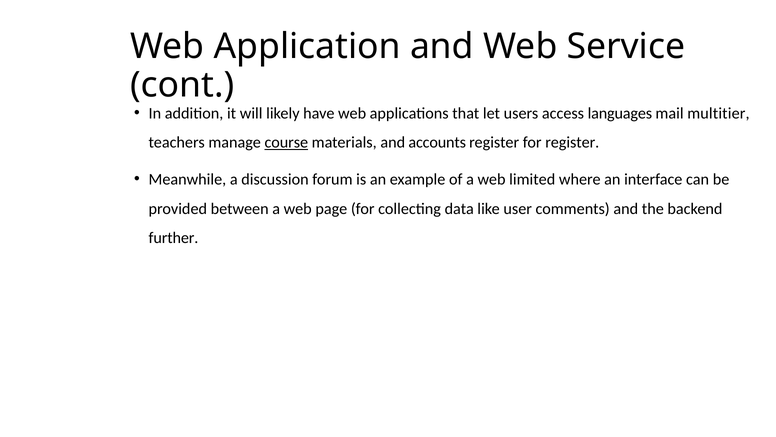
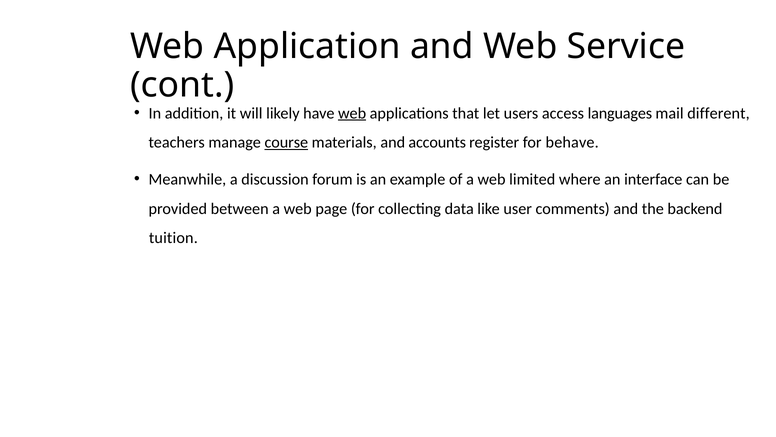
web underline: none -> present (352, 113)
multitier: multitier -> different (718, 113)
for register: register -> behave (572, 142)
further: further -> tuition (173, 238)
